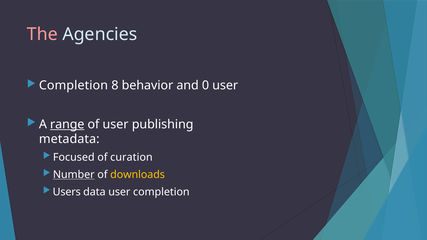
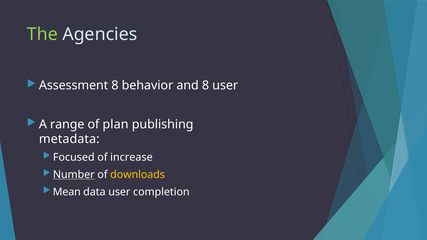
The colour: pink -> light green (42, 34)
Completion: Completion -> Assessment (74, 86)
and 0: 0 -> 8 (206, 86)
range underline: present -> none (67, 124)
of user: user -> plan (116, 124)
curation: curation -> increase (131, 157)
Users: Users -> Mean (67, 192)
